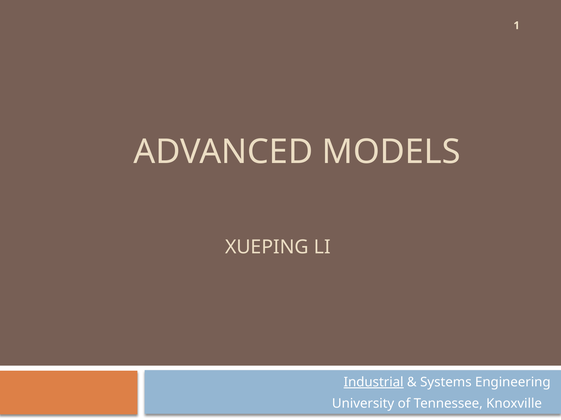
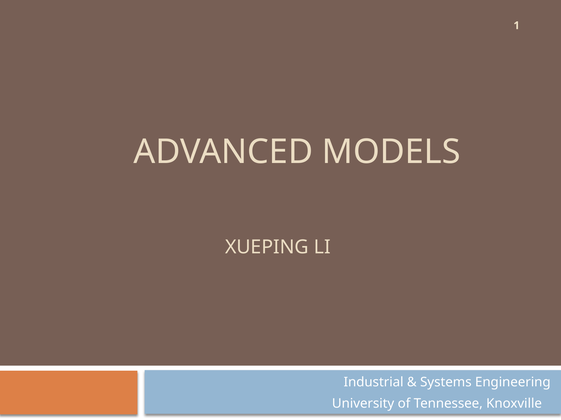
Industrial underline: present -> none (374, 383)
